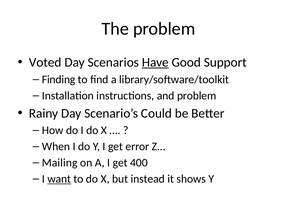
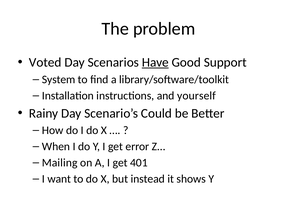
Finding: Finding -> System (59, 79)
and problem: problem -> yourself (197, 96)
400: 400 -> 401 (139, 163)
want underline: present -> none (59, 179)
